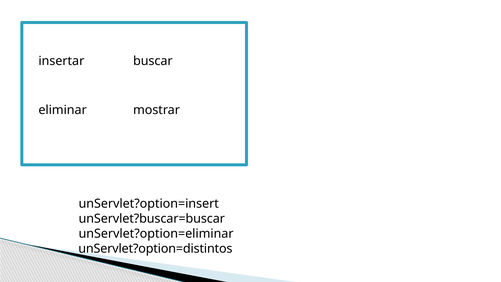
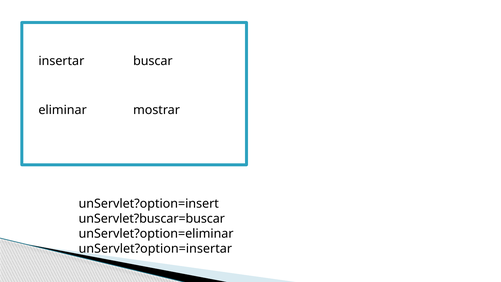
unServlet?option=distintos: unServlet?option=distintos -> unServlet?option=insertar (155, 249)
